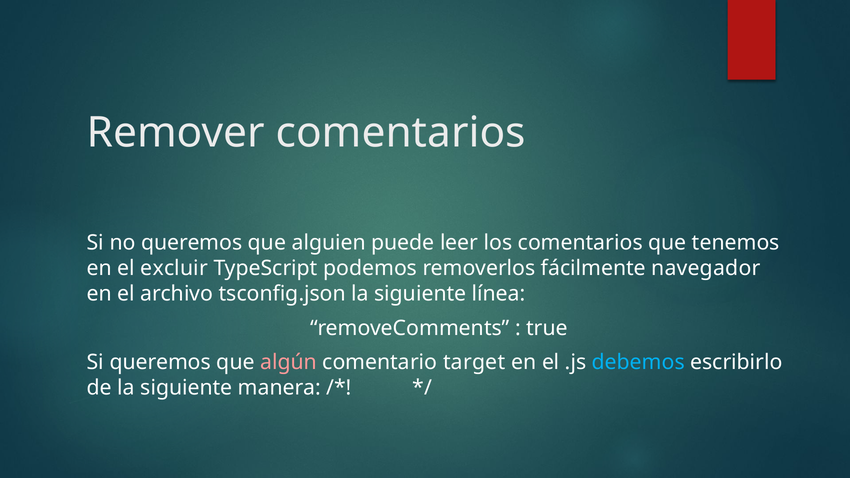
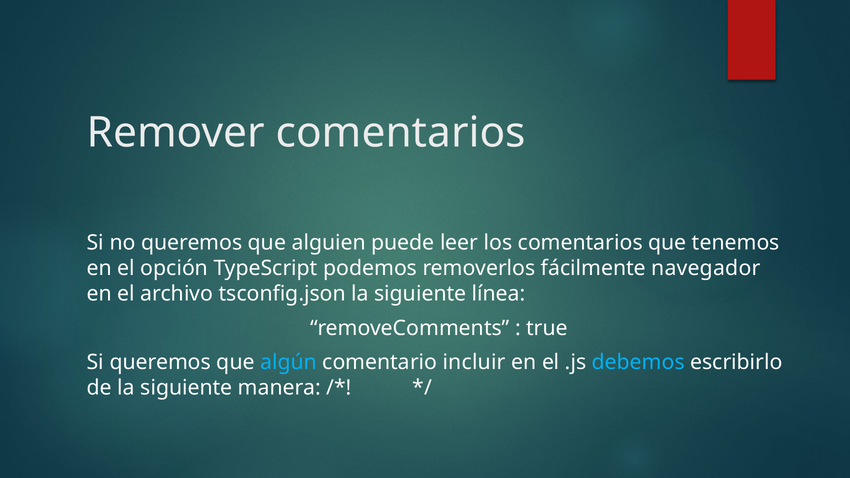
excluir: excluir -> opción (174, 268)
algún colour: pink -> light blue (288, 362)
target: target -> incluir (474, 362)
